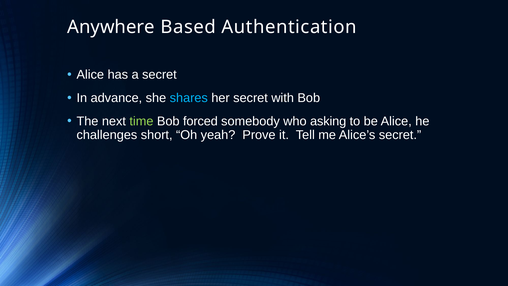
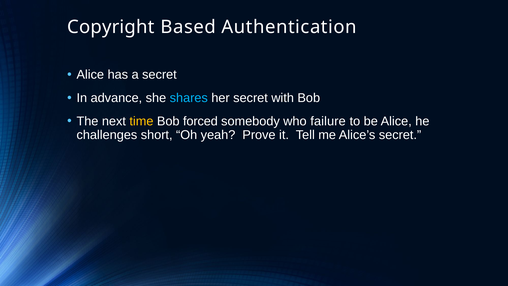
Anywhere: Anywhere -> Copyright (111, 27)
time colour: light green -> yellow (141, 121)
asking: asking -> failure (328, 121)
